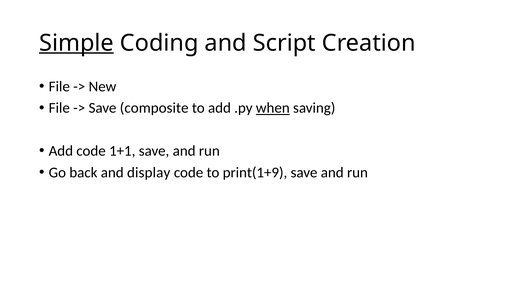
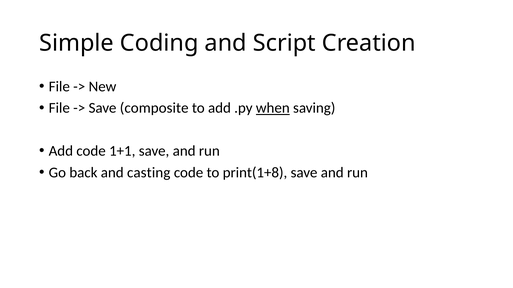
Simple underline: present -> none (76, 43)
display: display -> casting (149, 173)
print(1+9: print(1+9 -> print(1+8 (255, 173)
